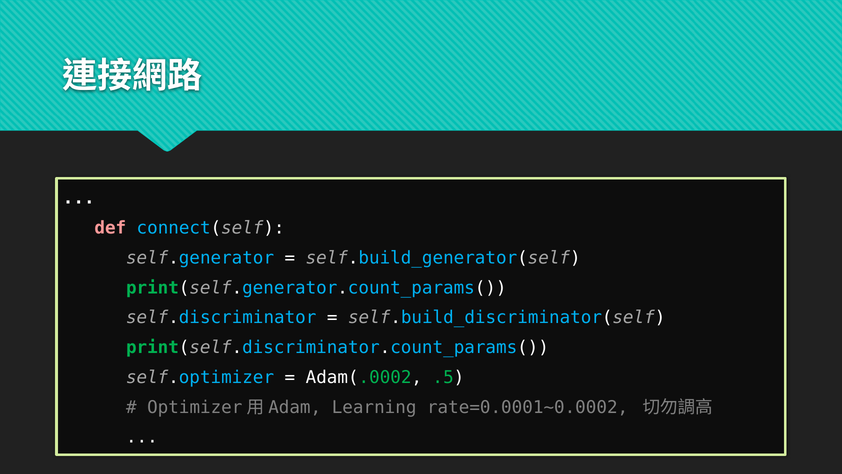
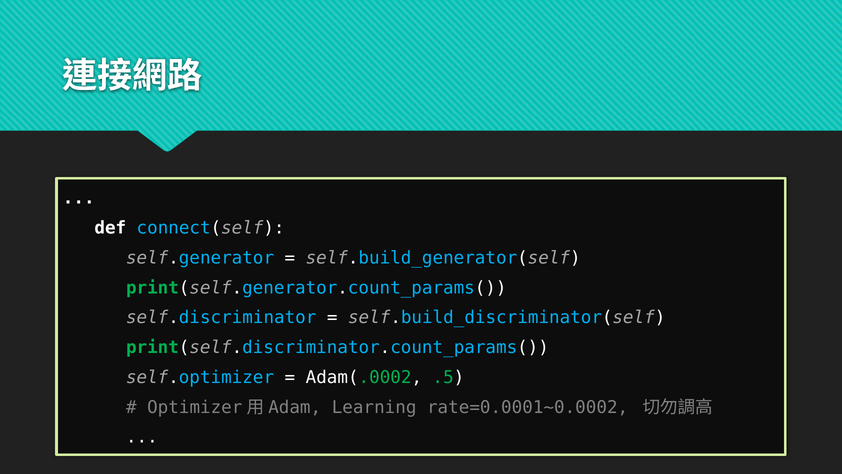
def colour: pink -> white (110, 228)
